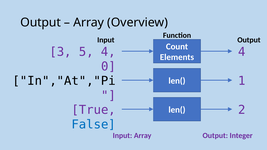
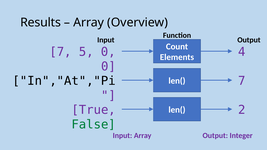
Output: Output -> Results (41, 22)
3: 3 -> 7 (61, 52)
5 4: 4 -> 0 (108, 52)
len( 1: 1 -> 7 (242, 81)
False colour: blue -> green (94, 125)
